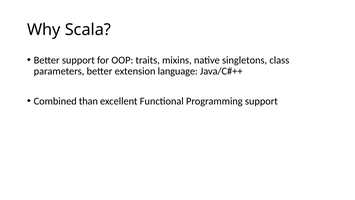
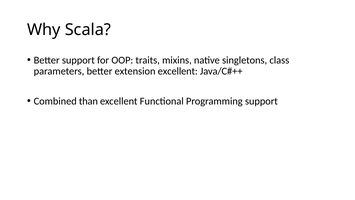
extension language: language -> excellent (178, 71)
